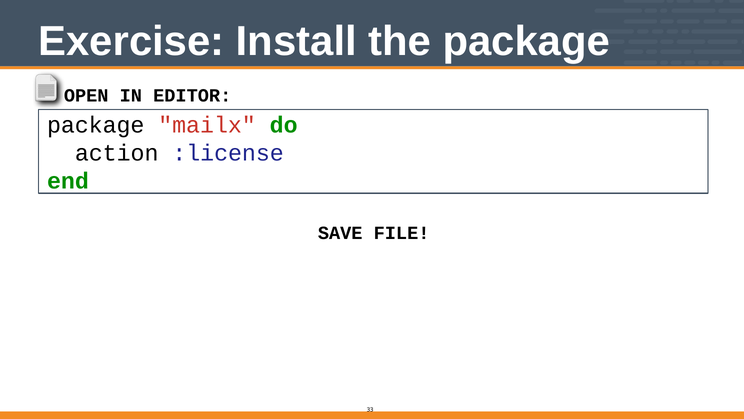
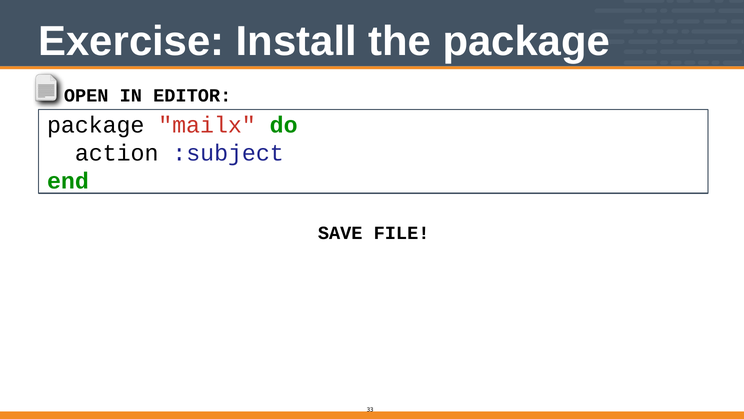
:license: :license -> :subject (228, 153)
